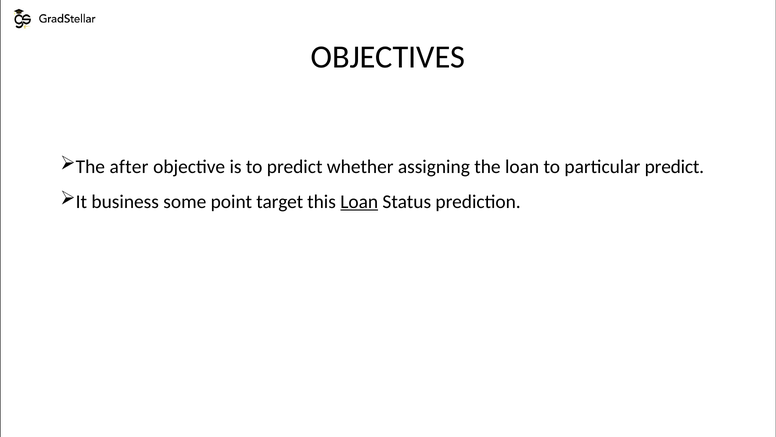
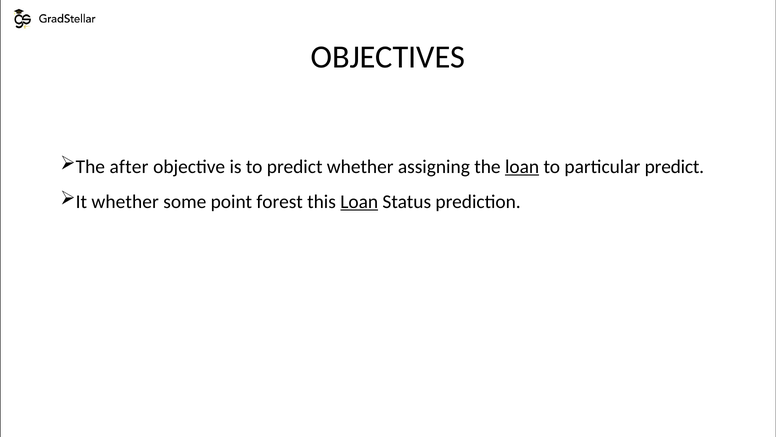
loan underline: none -> present (522, 166)
It business: business -> whether (125, 201)
target: target -> forest (280, 201)
